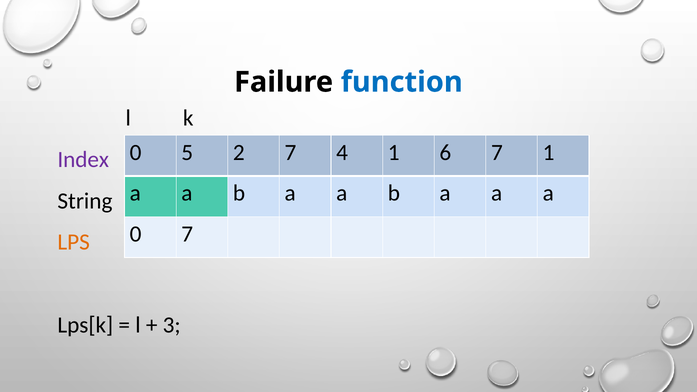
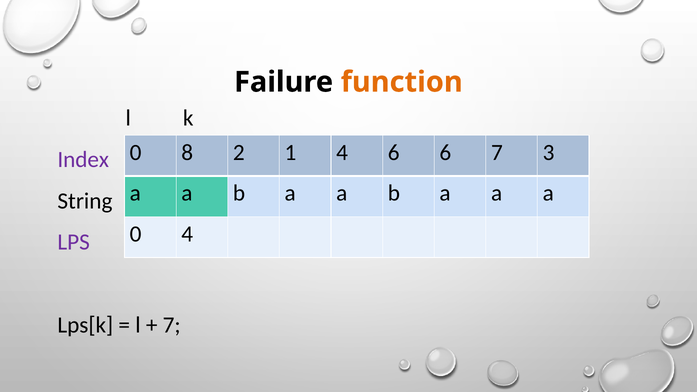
function colour: blue -> orange (402, 82)
5: 5 -> 8 (187, 152)
2 7: 7 -> 1 (290, 152)
4 1: 1 -> 6 (394, 152)
7 1: 1 -> 3 (549, 152)
0 7: 7 -> 4 (187, 234)
LPS colour: orange -> purple (74, 242)
3: 3 -> 7 (172, 325)
